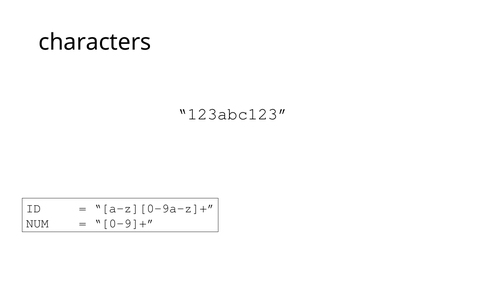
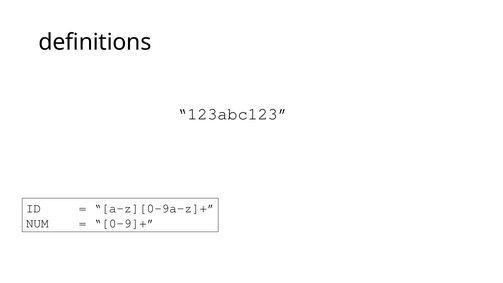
characters: characters -> definitions (95, 42)
